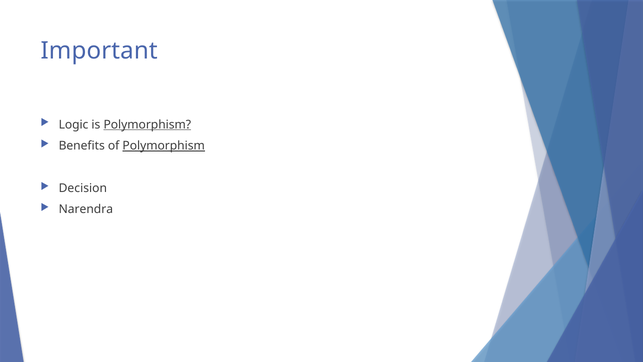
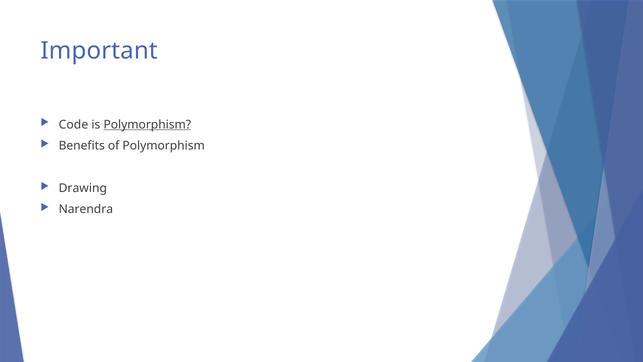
Logic: Logic -> Code (73, 124)
Polymorphism underline: present -> none (164, 146)
Decision: Decision -> Drawing (83, 188)
